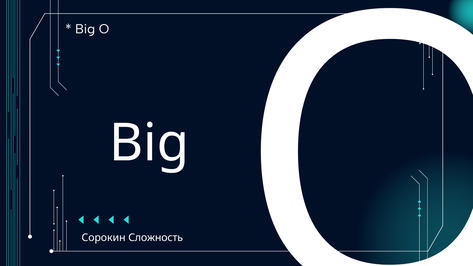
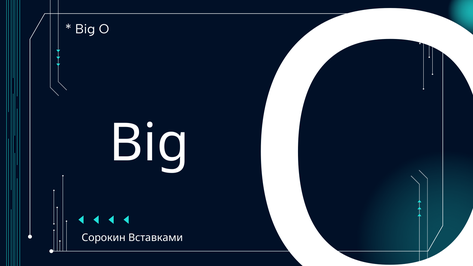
Сложность: Сложность -> Вставками (156, 238)
